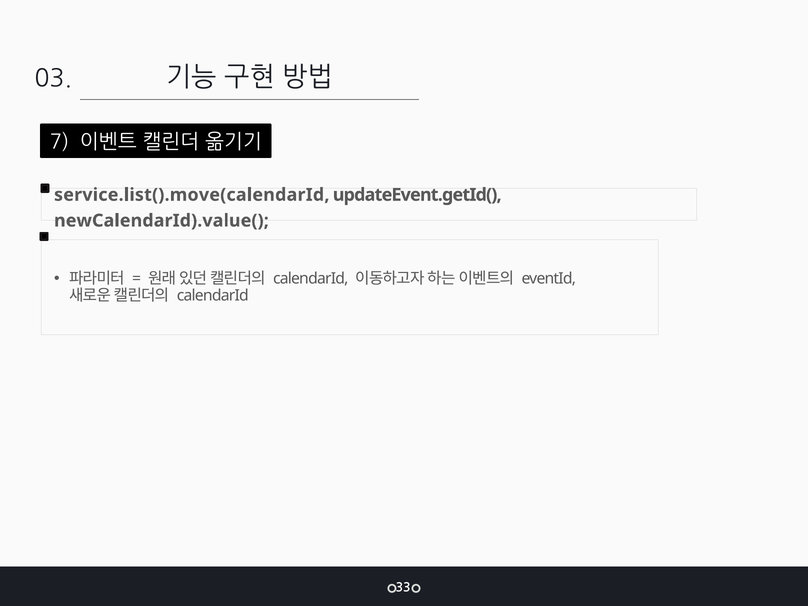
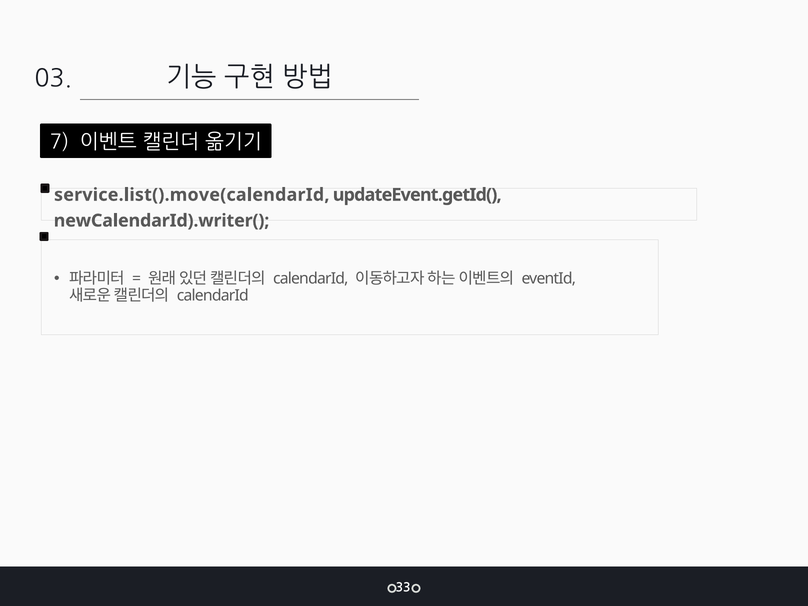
newCalendarId).value(: newCalendarId).value( -> newCalendarId).writer( (162, 221)
